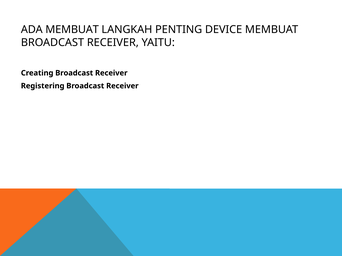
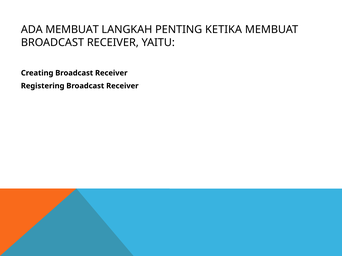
DEVICE: DEVICE -> KETIKA (224, 30)
